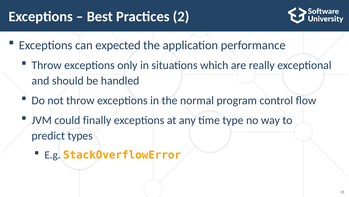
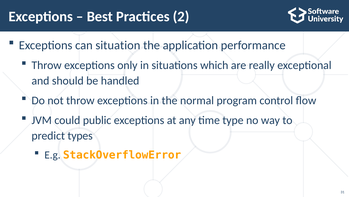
expected: expected -> situation (118, 45)
finally: finally -> public (97, 120)
